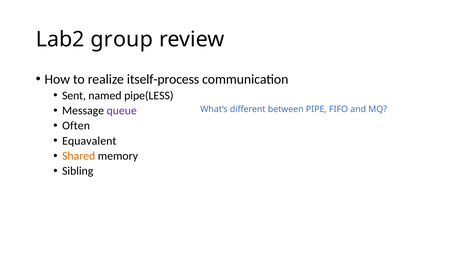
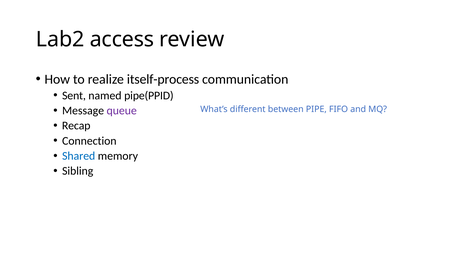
group: group -> access (122, 39)
pipe(LESS: pipe(LESS -> pipe(PPID (149, 95)
Often: Often -> Recap (76, 126)
Equavalent: Equavalent -> Connection (89, 141)
Shared colour: orange -> blue (79, 156)
